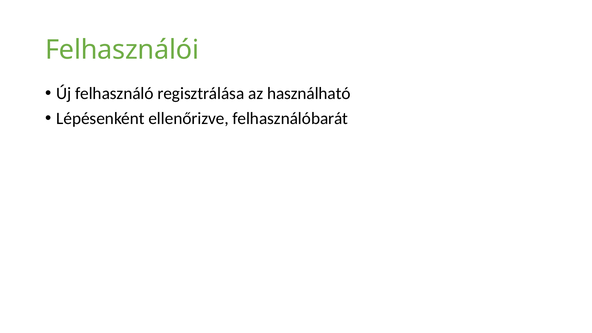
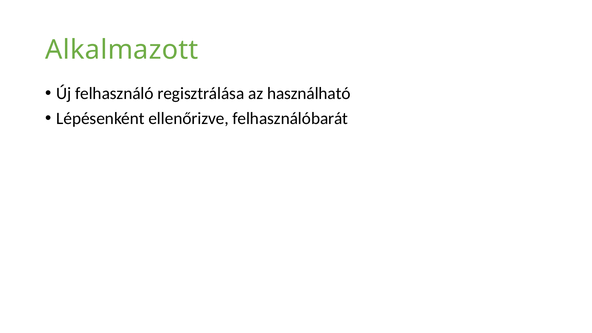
Felhasználói: Felhasználói -> Alkalmazott (122, 50)
